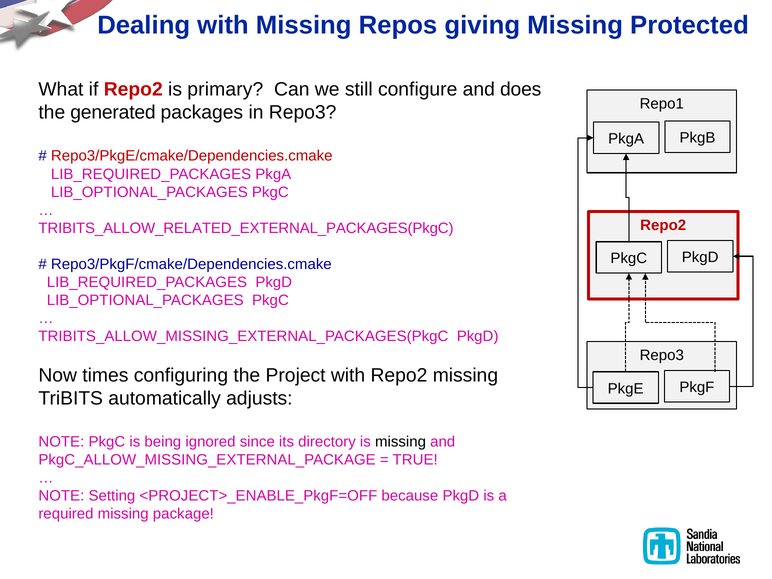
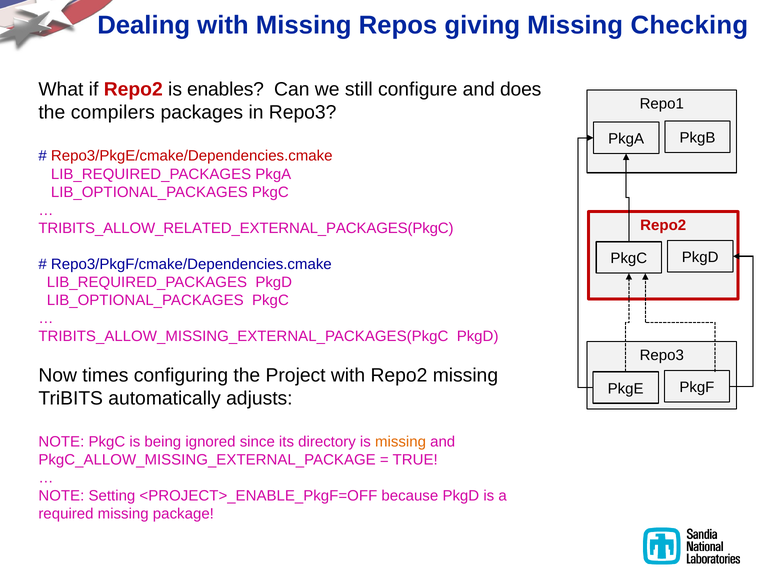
Protected: Protected -> Checking (689, 25)
primary: primary -> enables (225, 89)
generated: generated -> compilers (113, 113)
missing colour: black -> orange (401, 442)
